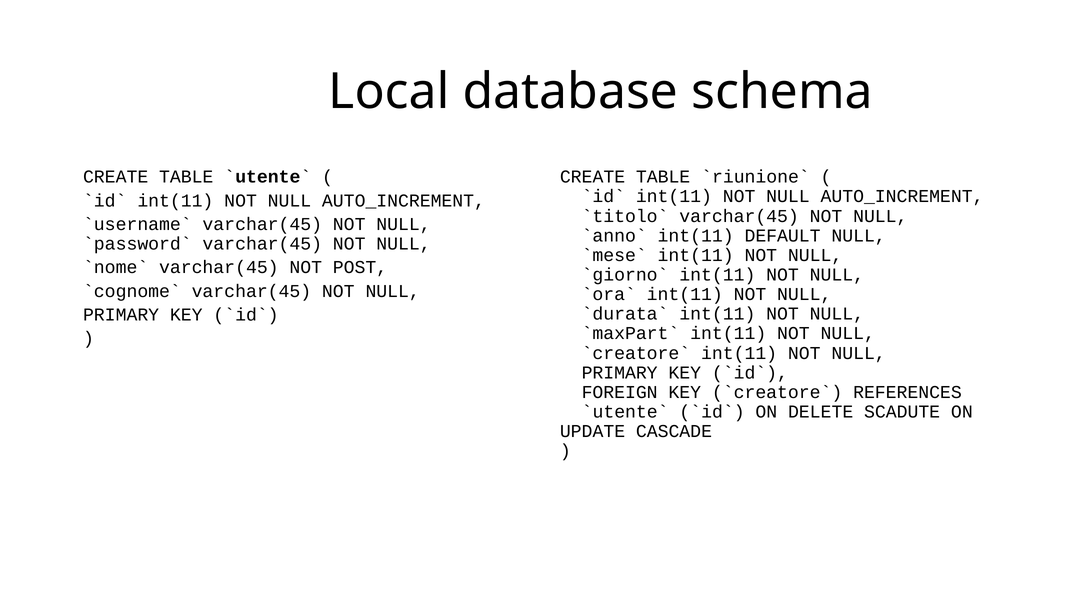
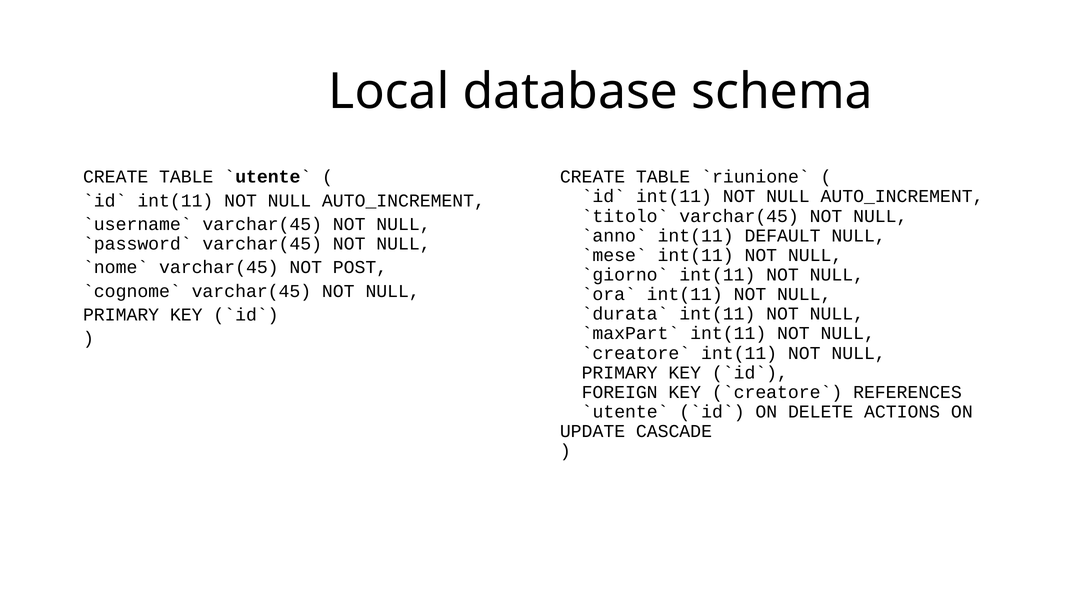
SCADUTE: SCADUTE -> ACTIONS (902, 412)
